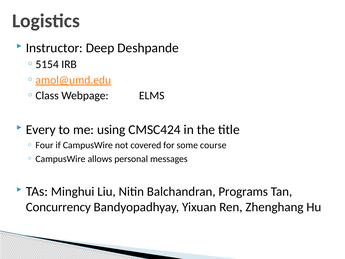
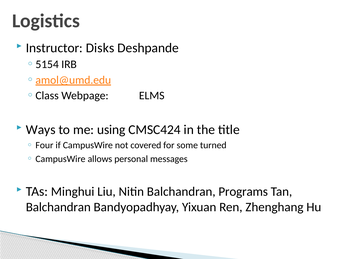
Deep: Deep -> Disks (100, 48)
Every: Every -> Ways (41, 129)
course: course -> turned (213, 145)
Concurrency: Concurrency -> Balchandran (58, 207)
